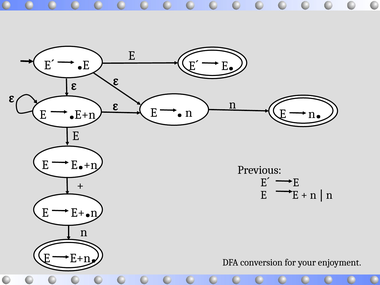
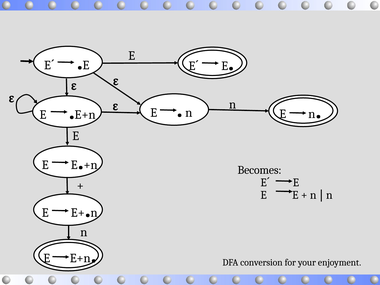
Previous: Previous -> Becomes (260, 170)
